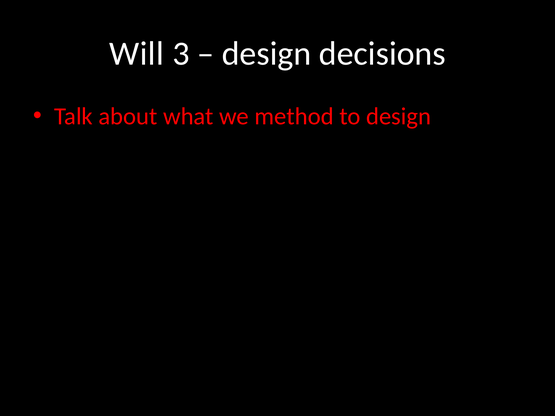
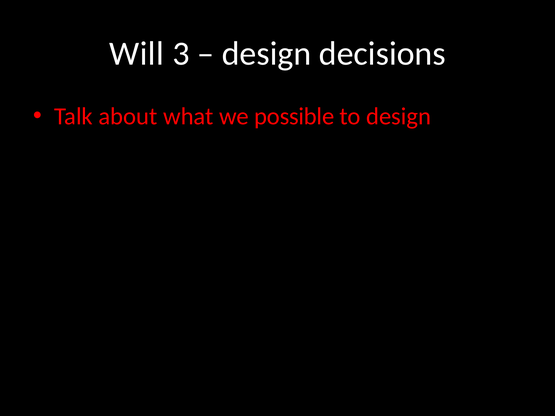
method: method -> possible (294, 116)
